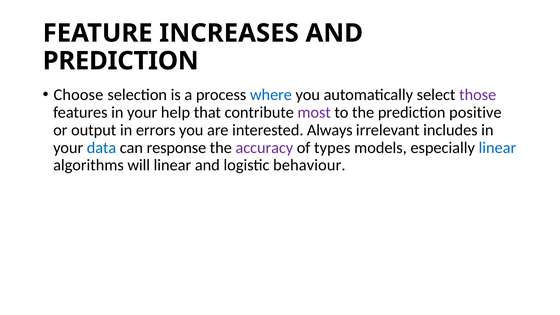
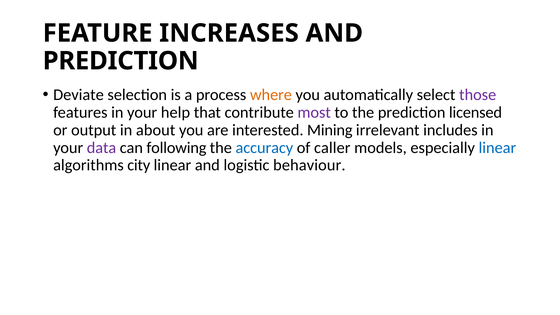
Choose: Choose -> Deviate (79, 95)
where colour: blue -> orange (271, 95)
positive: positive -> licensed (475, 112)
errors: errors -> about (156, 130)
Always: Always -> Mining (330, 130)
data colour: blue -> purple (102, 148)
response: response -> following (176, 148)
accuracy colour: purple -> blue (264, 148)
types: types -> caller (332, 148)
will: will -> city (139, 165)
